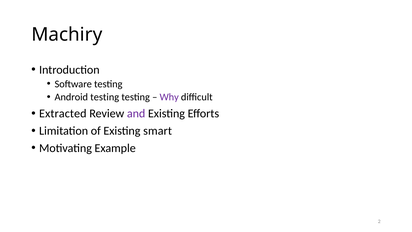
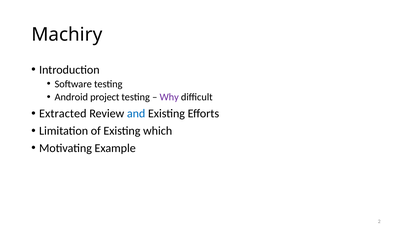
Android testing: testing -> project (105, 97)
and colour: purple -> blue (136, 113)
smart: smart -> which (158, 131)
